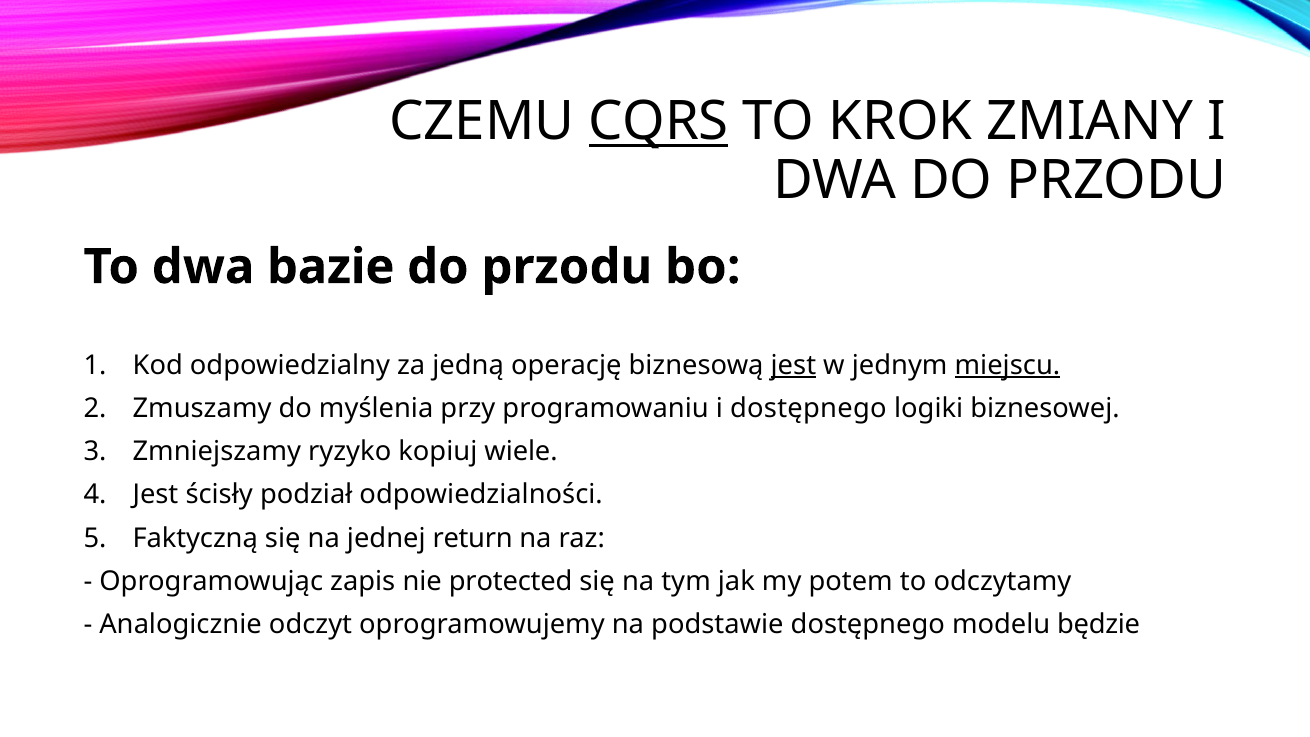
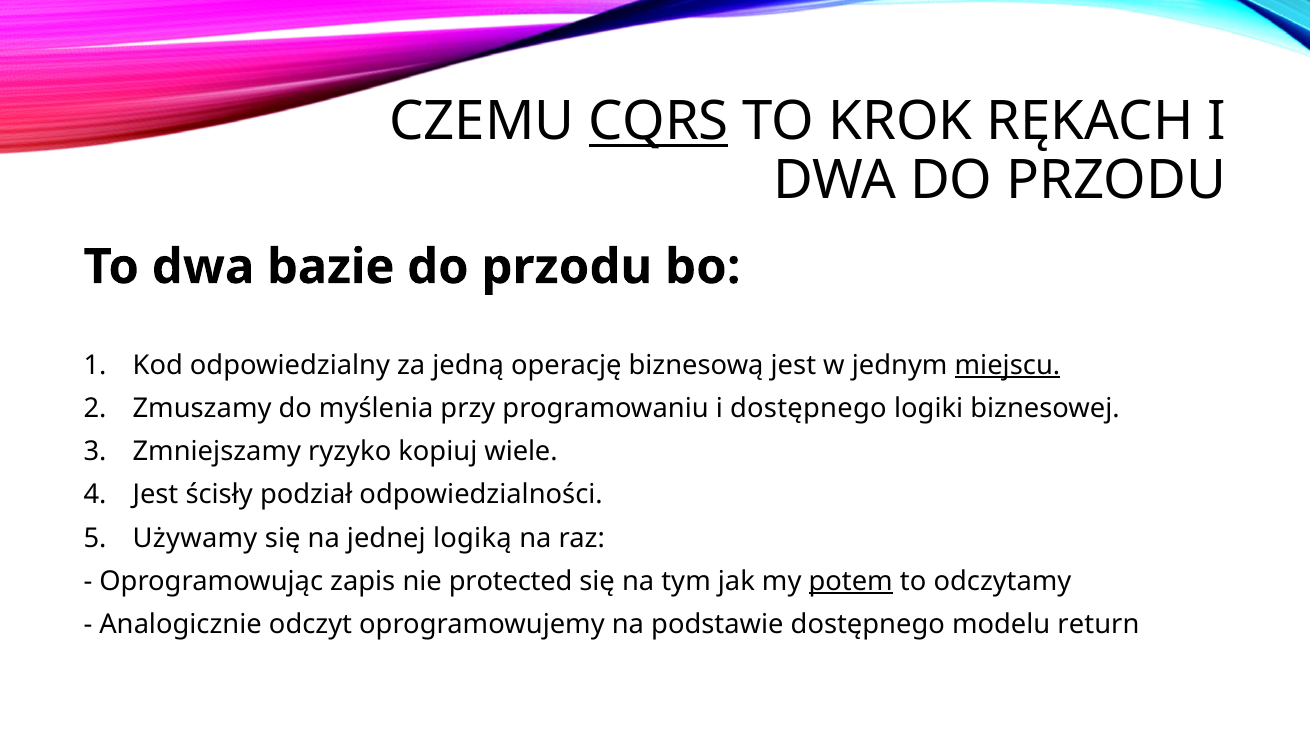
ZMIANY: ZMIANY -> RĘKACH (1090, 122)
jest underline: present -> none (793, 365)
Faktyczną: Faktyczną -> Używamy (195, 538)
return: return -> logiką (472, 538)
potem underline: none -> present (851, 581)
będzie: będzie -> return (1098, 624)
